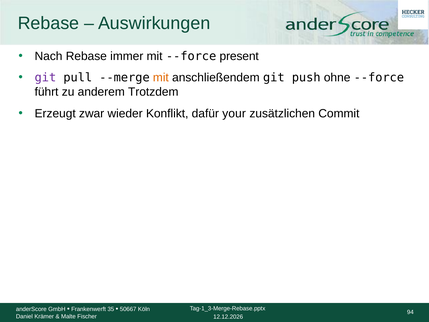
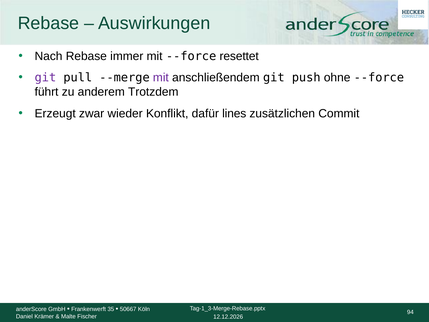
present: present -> resettet (239, 56)
mit colour: orange -> purple (161, 78)
your: your -> lines (234, 113)
